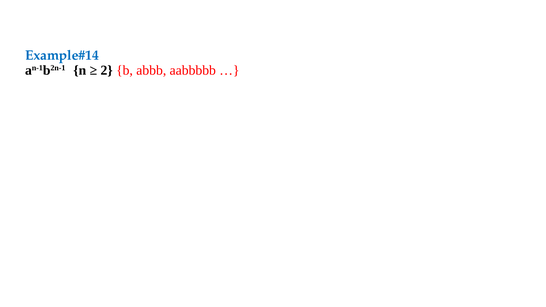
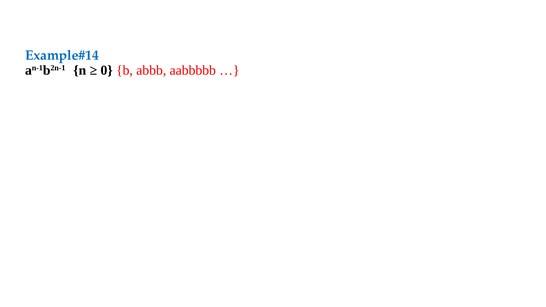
2: 2 -> 0 (107, 70)
